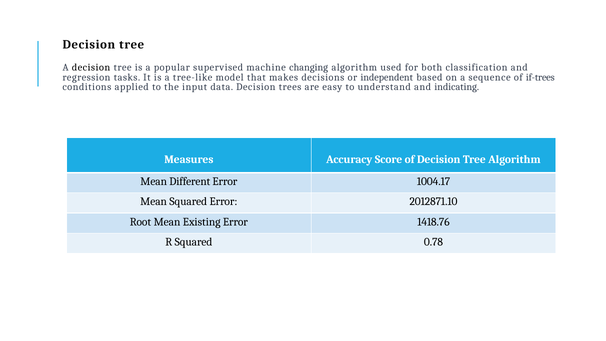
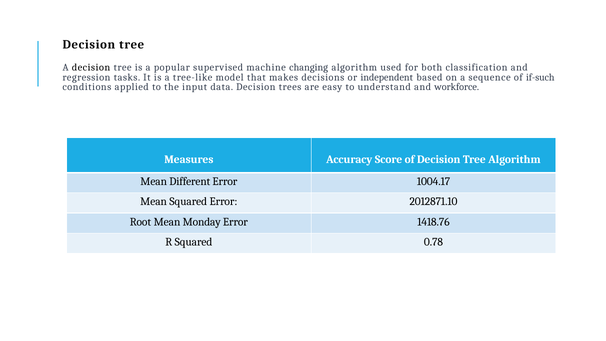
if-trees: if-trees -> if-such (540, 77)
indicating: indicating -> workforce (457, 87)
Existing: Existing -> Monday (202, 222)
